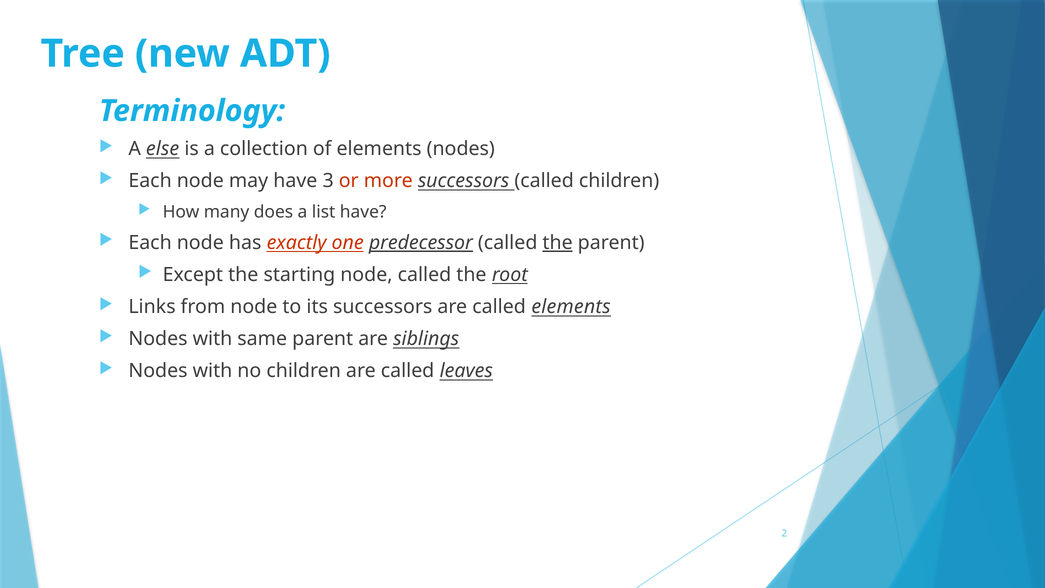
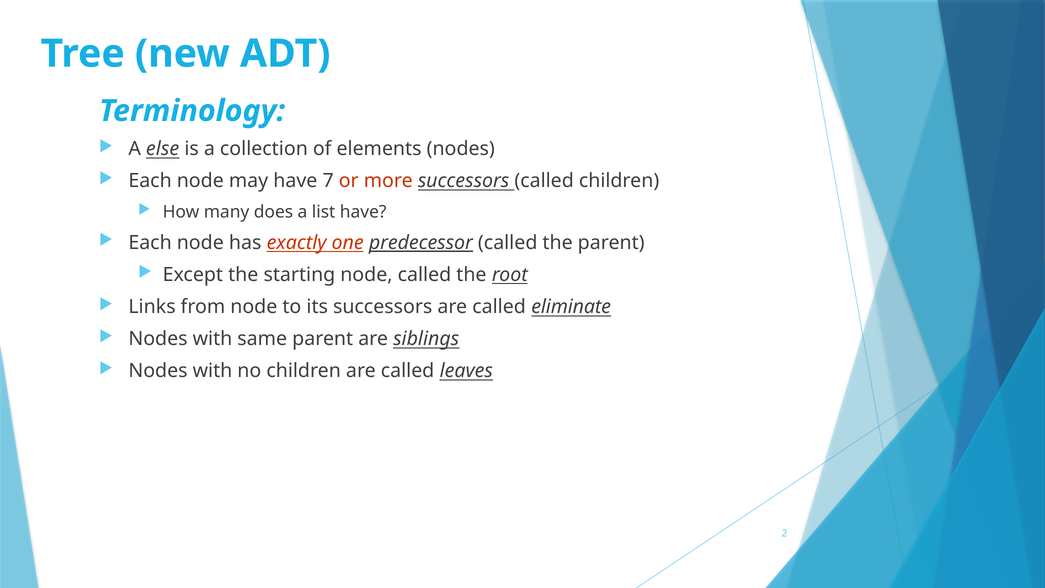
3: 3 -> 7 (328, 181)
the underline: present -> none (558, 243)
called elements: elements -> eliminate (571, 307)
